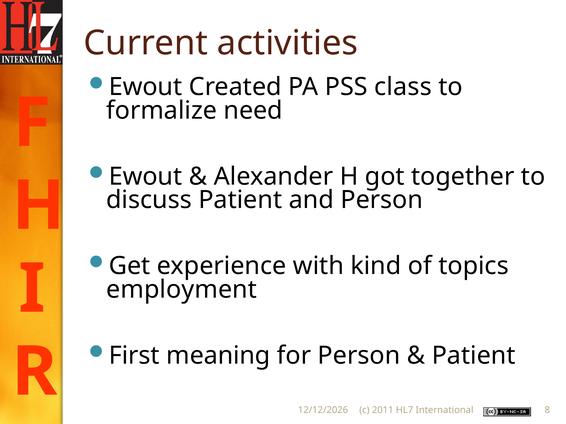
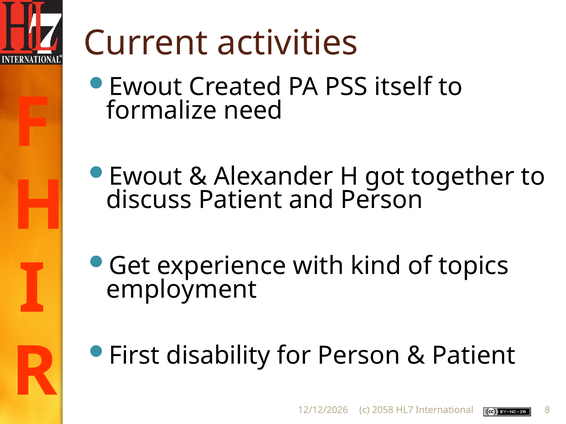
class: class -> itself (403, 87)
meaning: meaning -> disability (218, 356)
2011: 2011 -> 2058 (383, 410)
